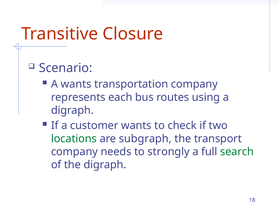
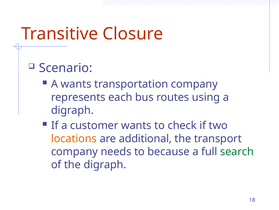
locations colour: green -> orange (74, 138)
subgraph: subgraph -> additional (145, 138)
strongly: strongly -> because (169, 151)
